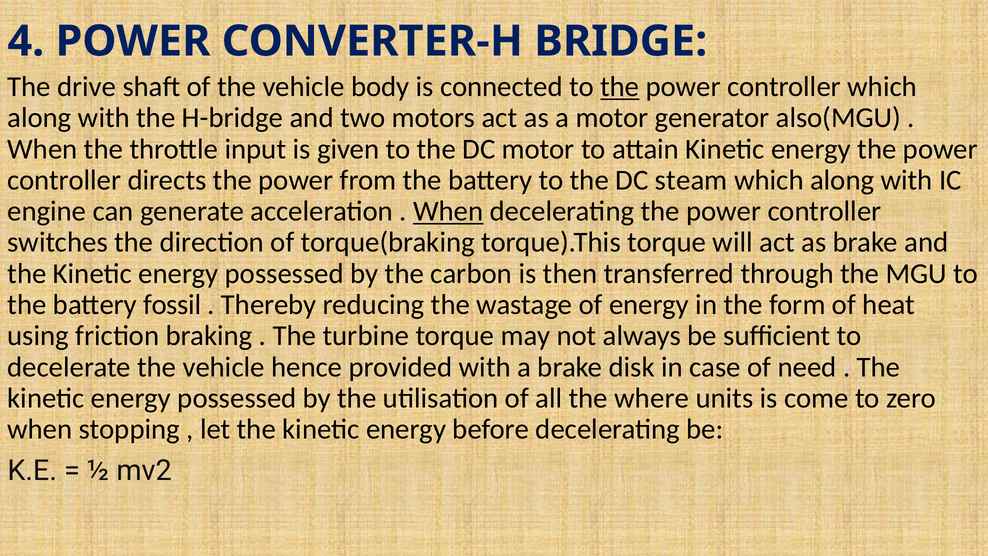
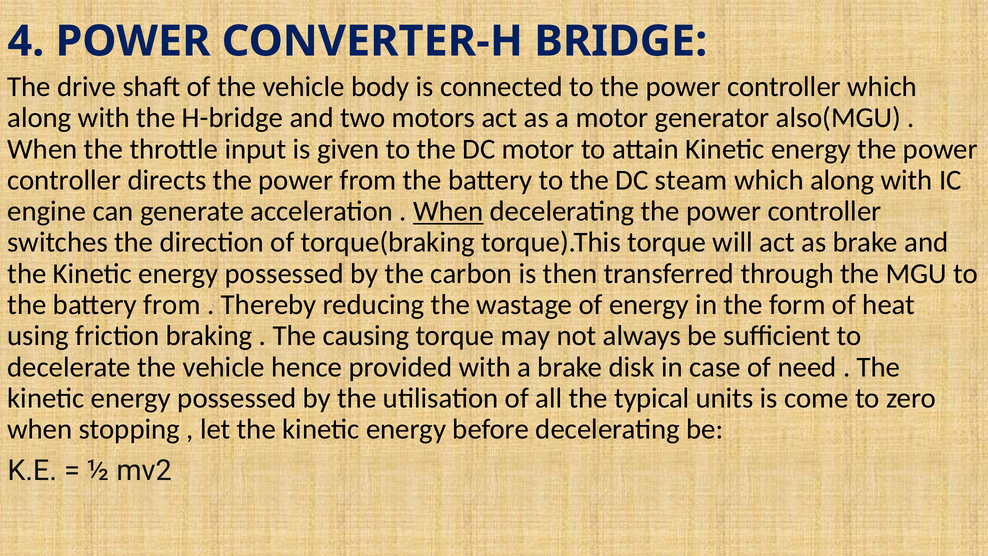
the underline: present -> none (620, 87)
battery fossil: fossil -> from (172, 305)
turbine: turbine -> causing (366, 336)
where: where -> typical (652, 398)
